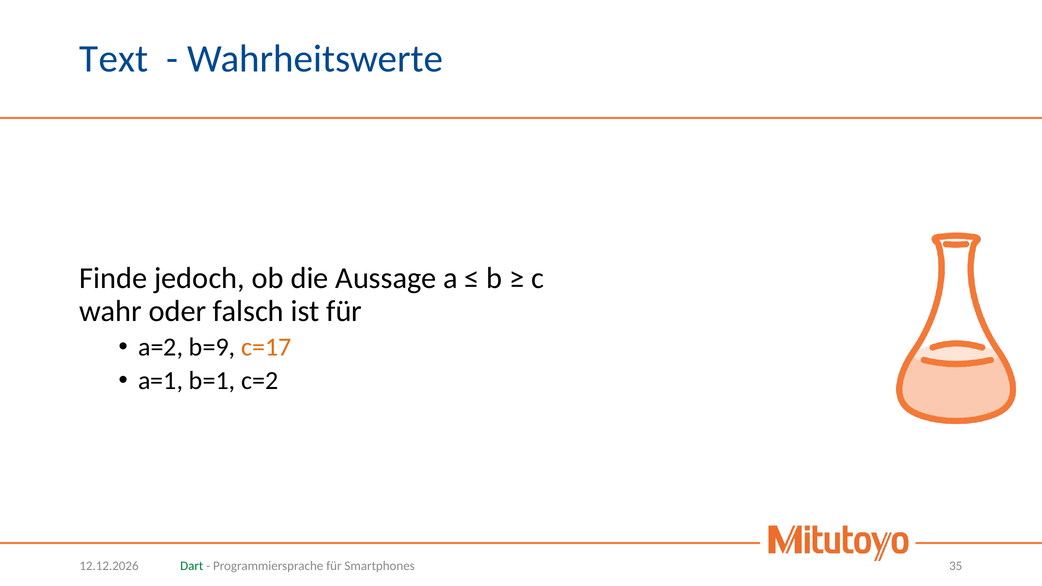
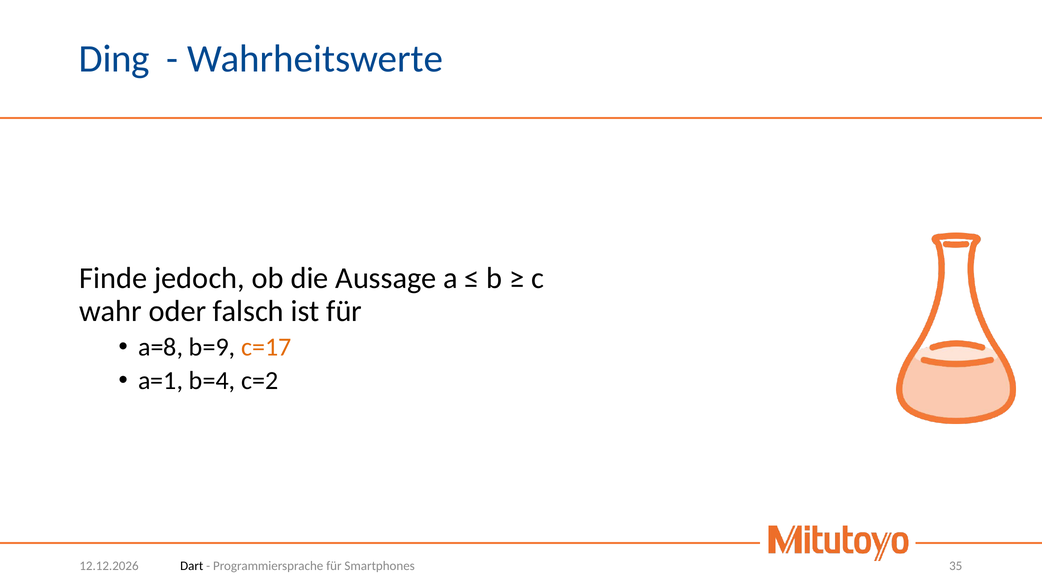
Text: Text -> Ding (114, 59)
a=2: a=2 -> a=8 (161, 347)
b=1: b=1 -> b=4 (212, 381)
Dart colour: green -> black (192, 566)
